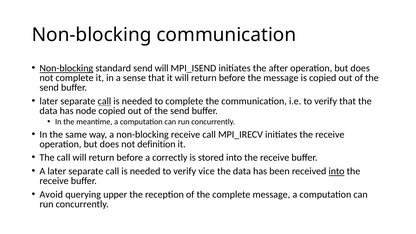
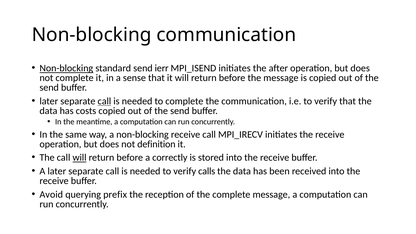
send will: will -> ierr (162, 68)
node: node -> costs (86, 111)
will underline: none -> present (79, 158)
vice: vice -> calls (207, 171)
into underline: present -> none (336, 171)
upper: upper -> prefix (115, 195)
